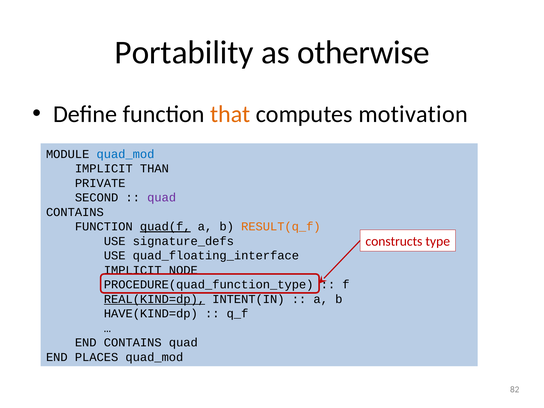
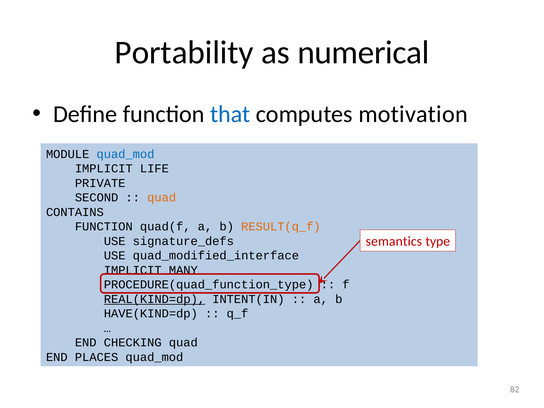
otherwise: otherwise -> numerical (363, 53)
that colour: orange -> blue (230, 114)
THAN: THAN -> LIFE (154, 169)
quad colour: purple -> orange (162, 198)
quad(f underline: present -> none (165, 227)
constructs: constructs -> semantics (394, 241)
quad_floating_interface: quad_floating_interface -> quad_modified_interface (216, 256)
NODE: NODE -> MANY (183, 270)
END CONTAINS: CONTAINS -> CHECKING (133, 343)
